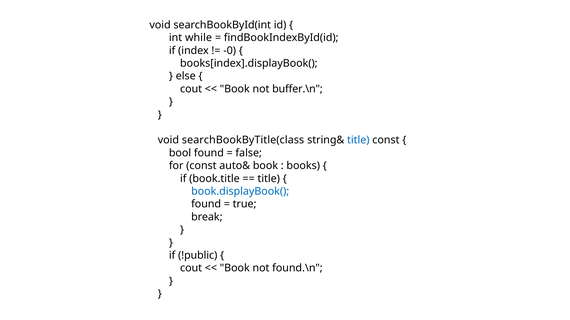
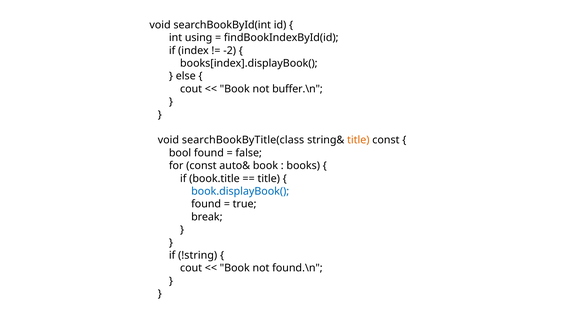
while: while -> using (199, 38)
-0: -0 -> -2 (230, 51)
title colour: blue -> orange (358, 140)
!public: !public -> !string (198, 256)
